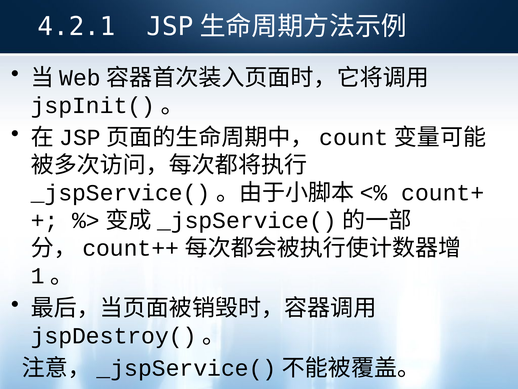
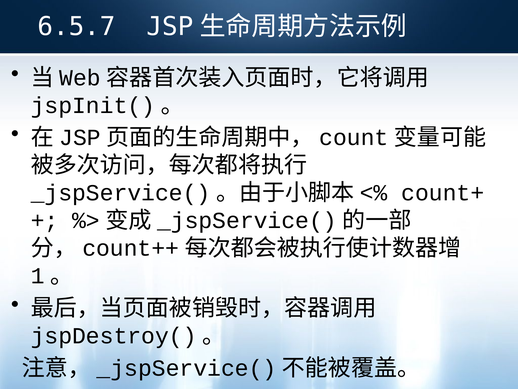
4.2.1: 4.2.1 -> 6.5.7 (77, 26)
